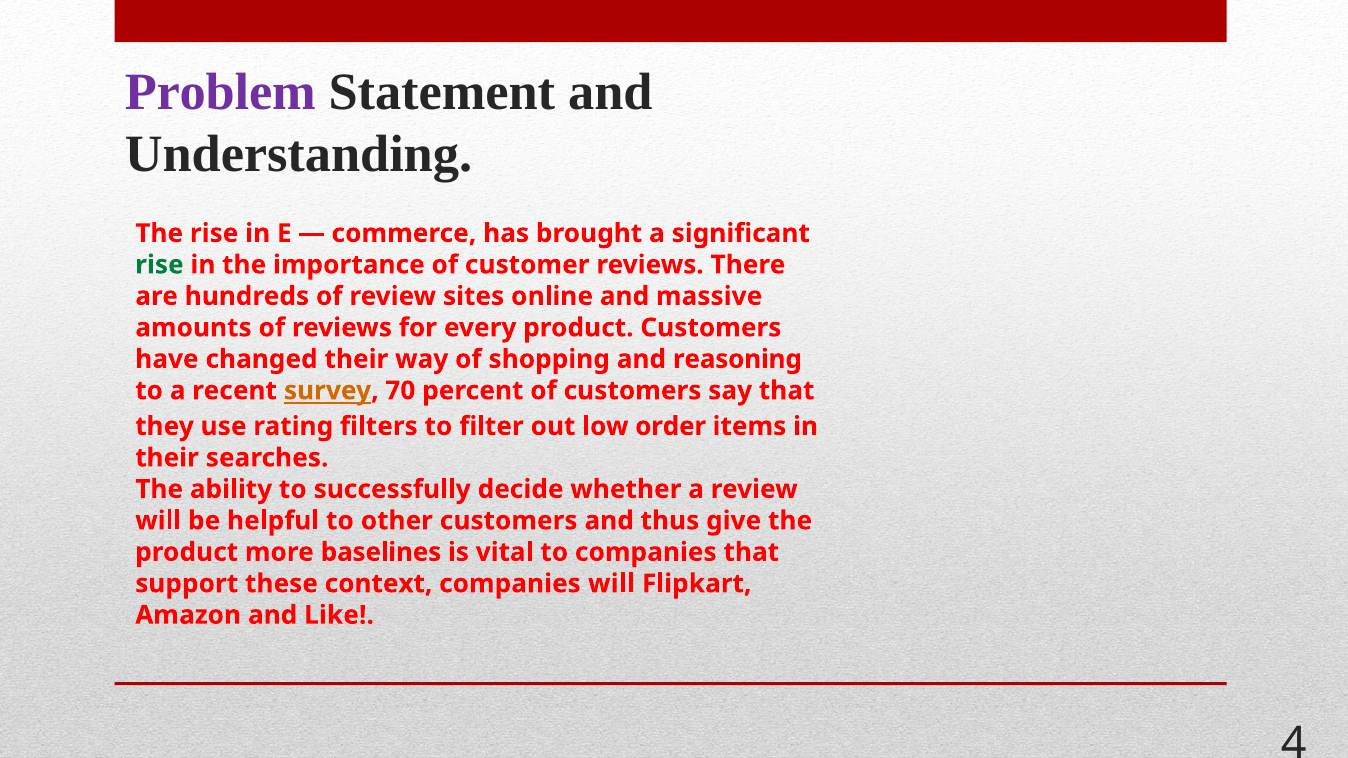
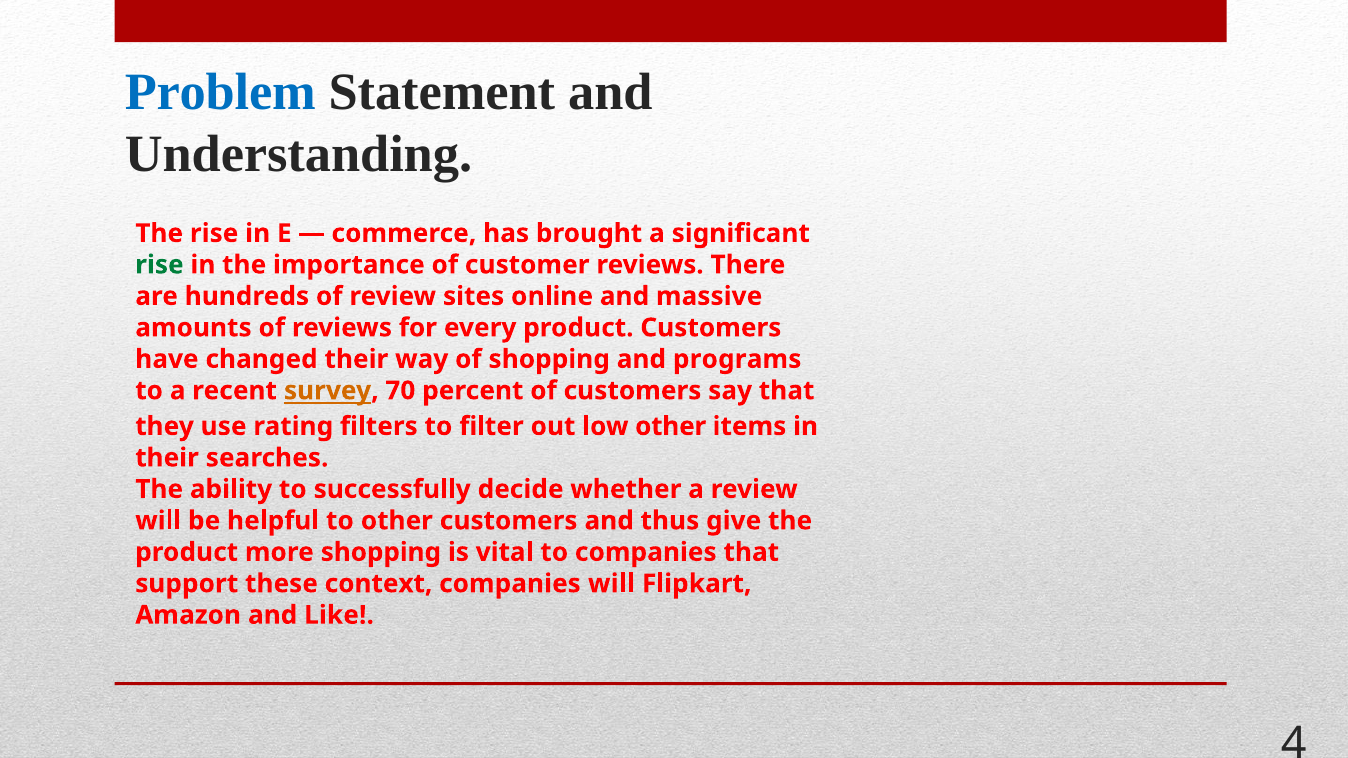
Problem colour: purple -> blue (220, 92)
reasoning: reasoning -> programs (737, 359)
low order: order -> other (671, 426)
more baselines: baselines -> shopping (381, 552)
